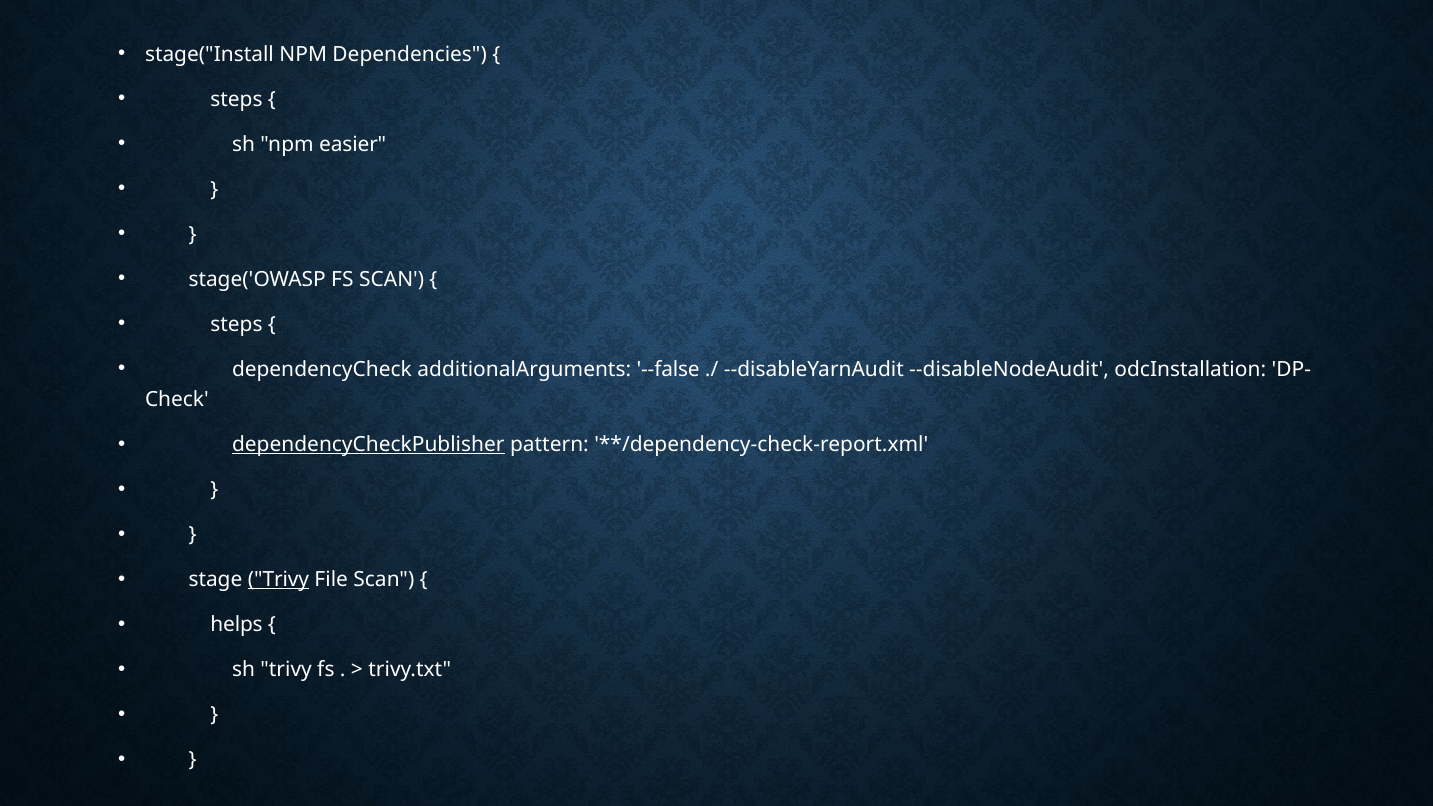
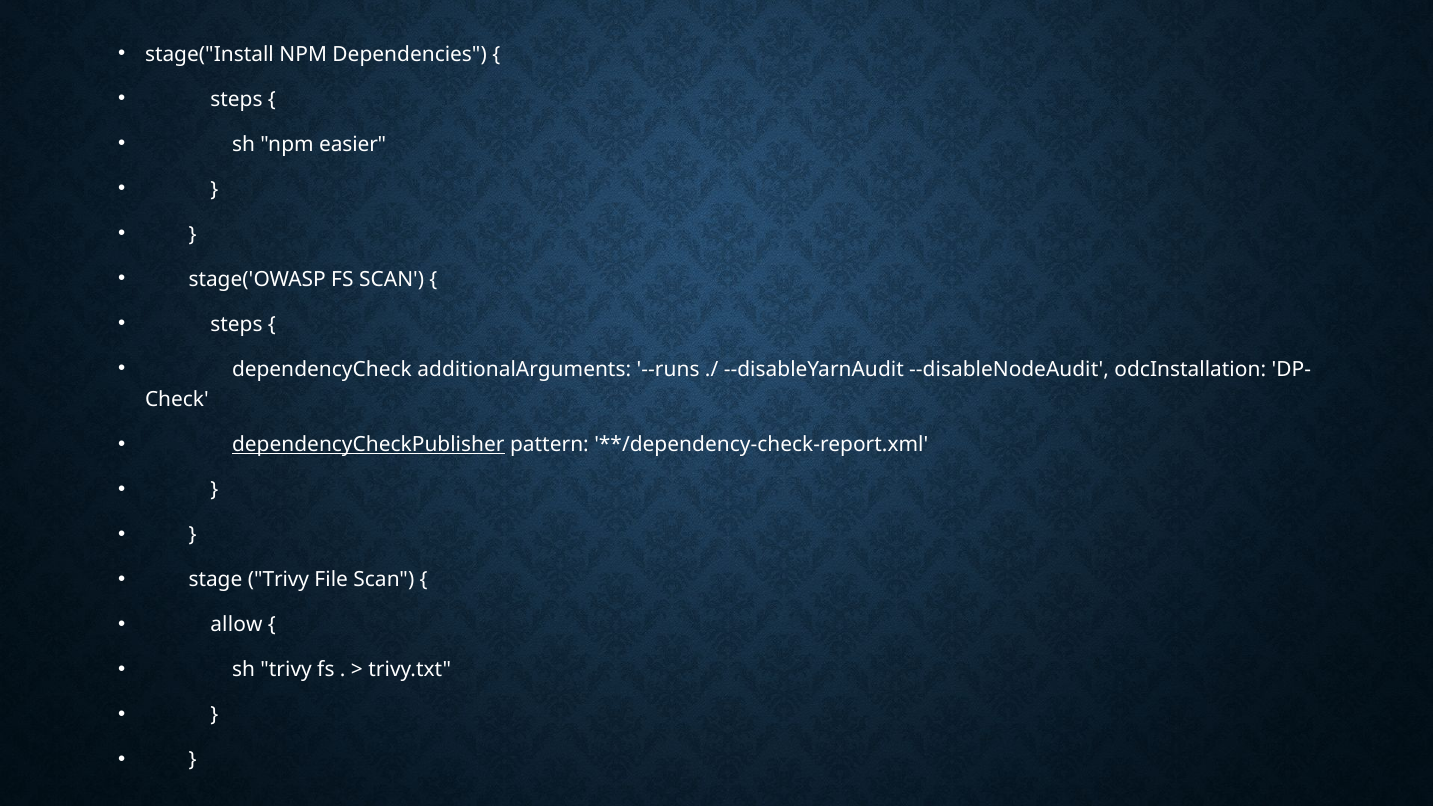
--false: --false -> --runs (668, 369)
Trivy underline: present -> none (279, 580)
helps: helps -> allow (236, 625)
